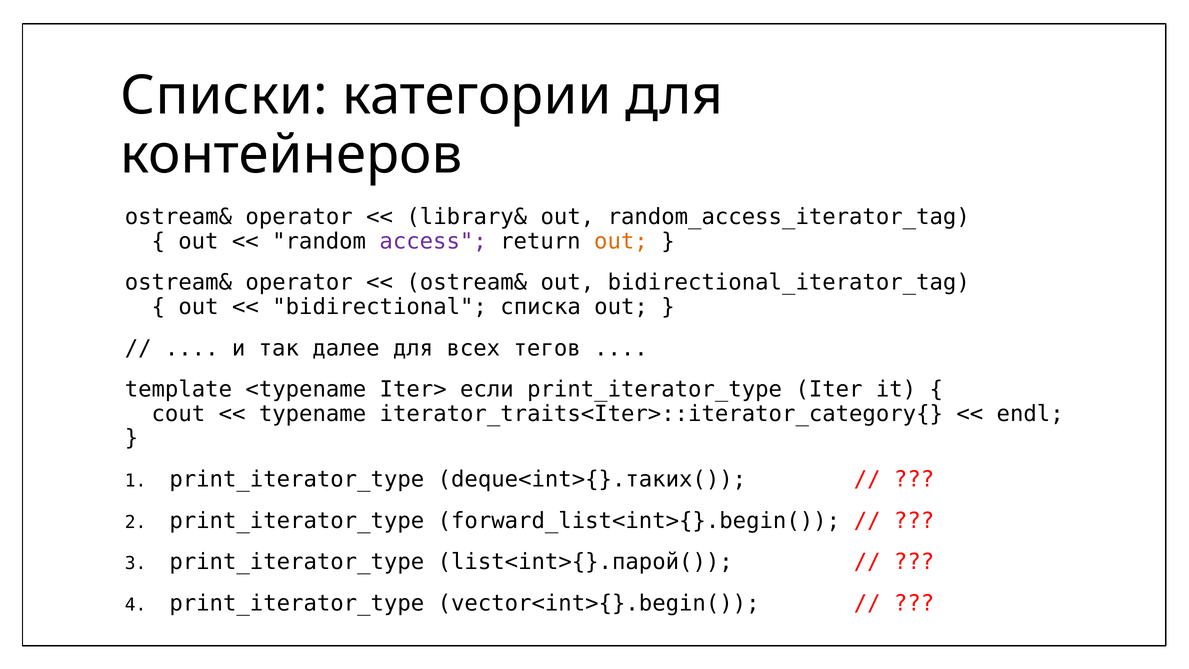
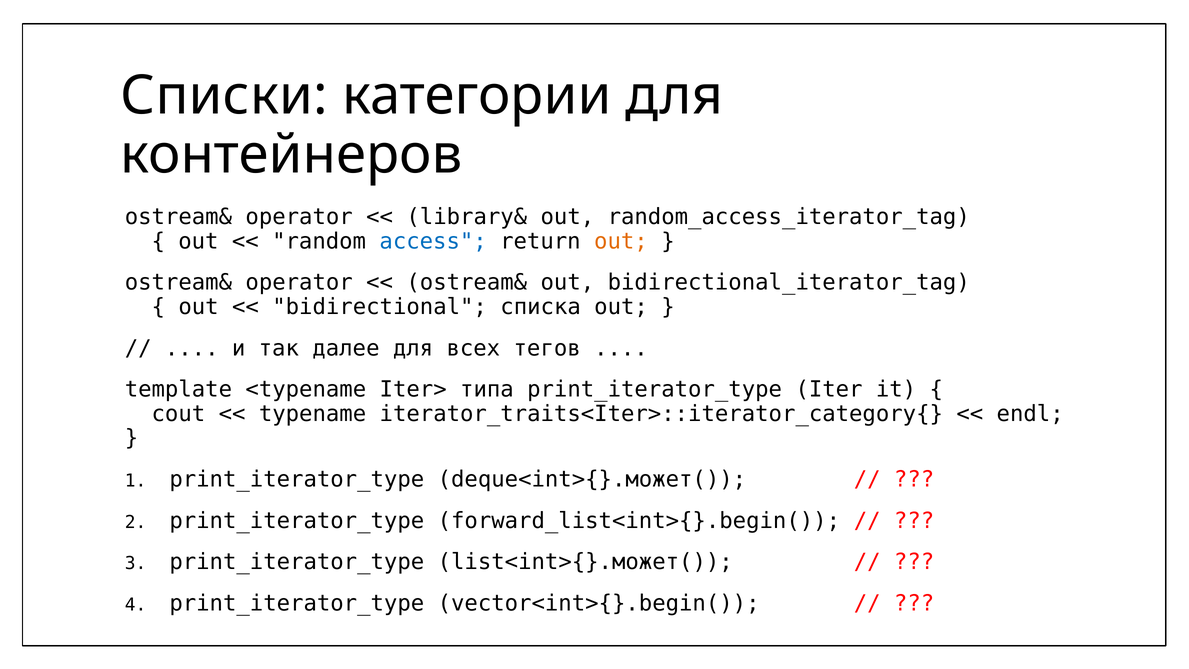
access colour: purple -> blue (433, 241)
если: если -> типа (487, 389)
deque<int>{}.таких(: deque<int>{}.таких( -> deque<int>{}.может( (592, 479)
list<int>{}.парой(: list<int>{}.парой( -> list<int>{}.может( (585, 562)
